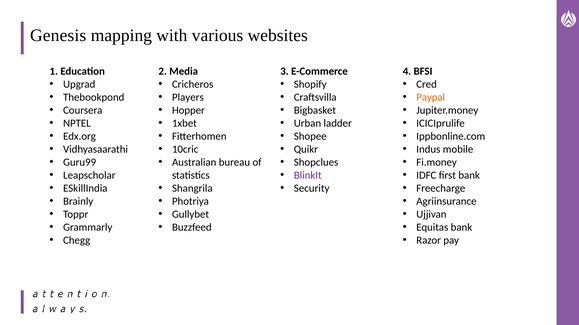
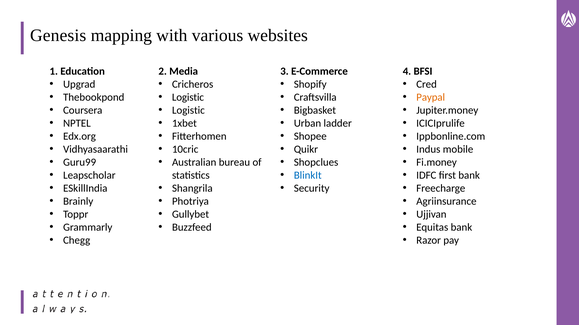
Players: Players -> Logistic (188, 98)
Hopper: Hopper -> Logistic (188, 111)
BlinkIt colour: purple -> blue (308, 176)
